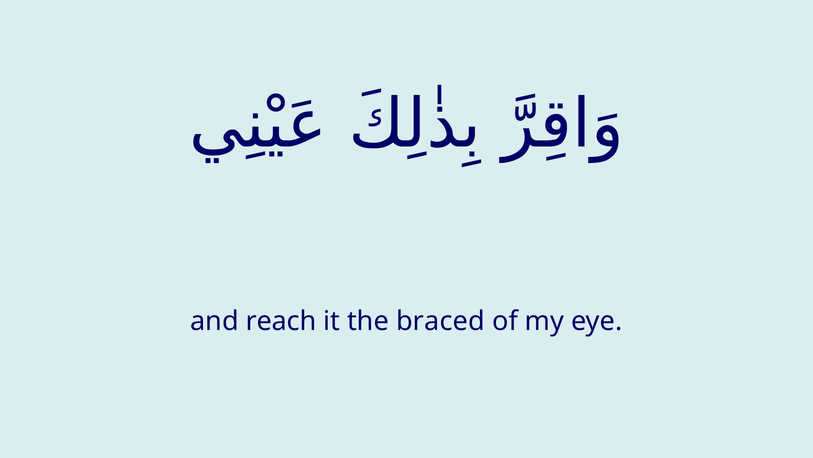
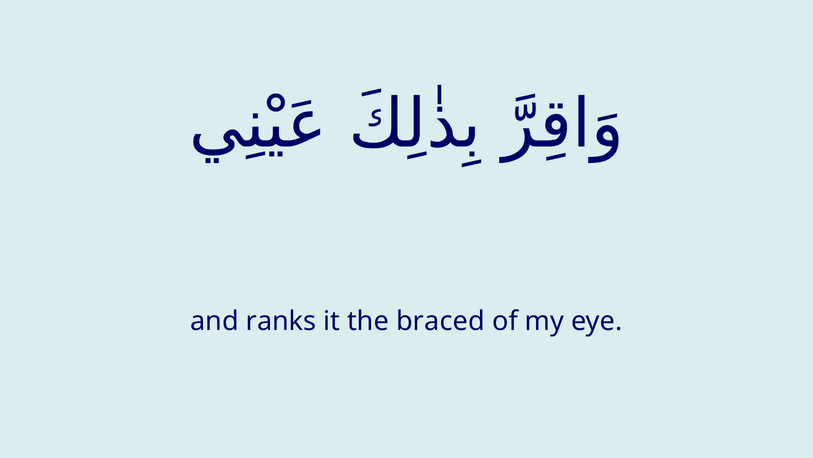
reach: reach -> ranks (281, 321)
